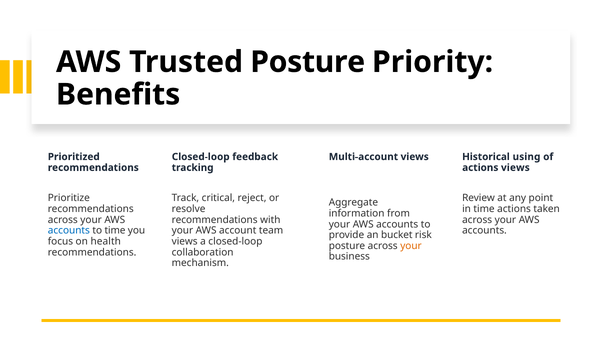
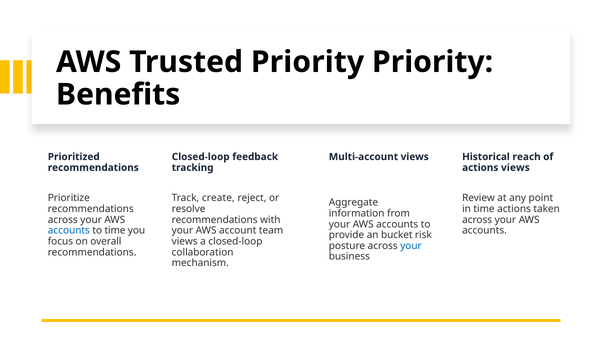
Trusted Posture: Posture -> Priority (308, 62)
using: using -> reach (527, 157)
critical: critical -> create (218, 198)
health: health -> overall (106, 241)
your colour: orange -> blue (411, 246)
